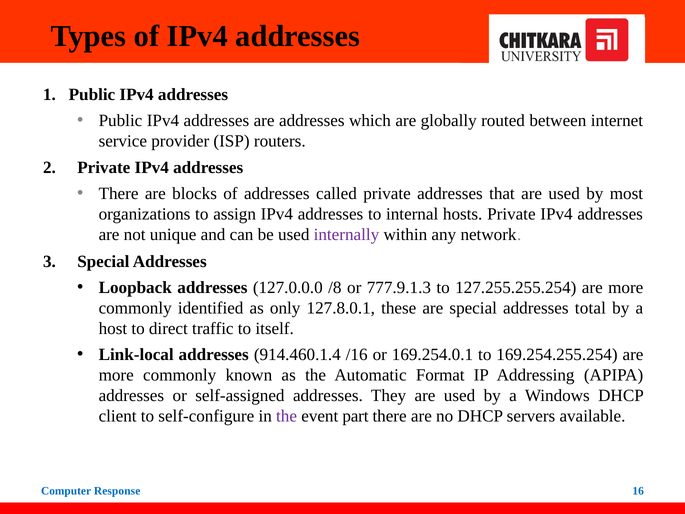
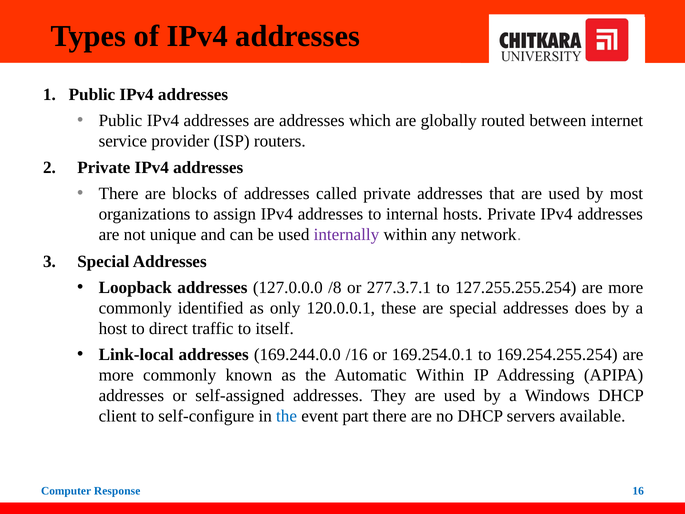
777.9.1.3: 777.9.1.3 -> 277.3.7.1 (399, 287)
127.8.0.1: 127.8.0.1 -> 120.0.0.1 (341, 308)
total: total -> does (590, 308)
914.460.1.4: 914.460.1.4 -> 169.244.0.0 (297, 354)
Automatic Format: Format -> Within (440, 375)
the colour: purple -> blue (287, 416)
